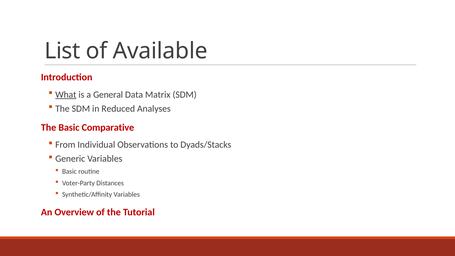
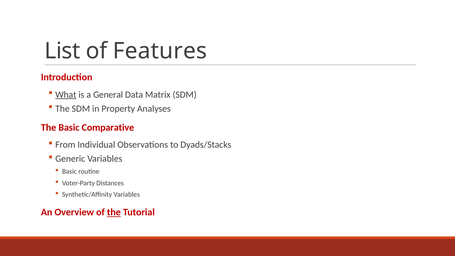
Available: Available -> Features (160, 51)
Reduced: Reduced -> Property (118, 109)
the underline: none -> present (114, 212)
